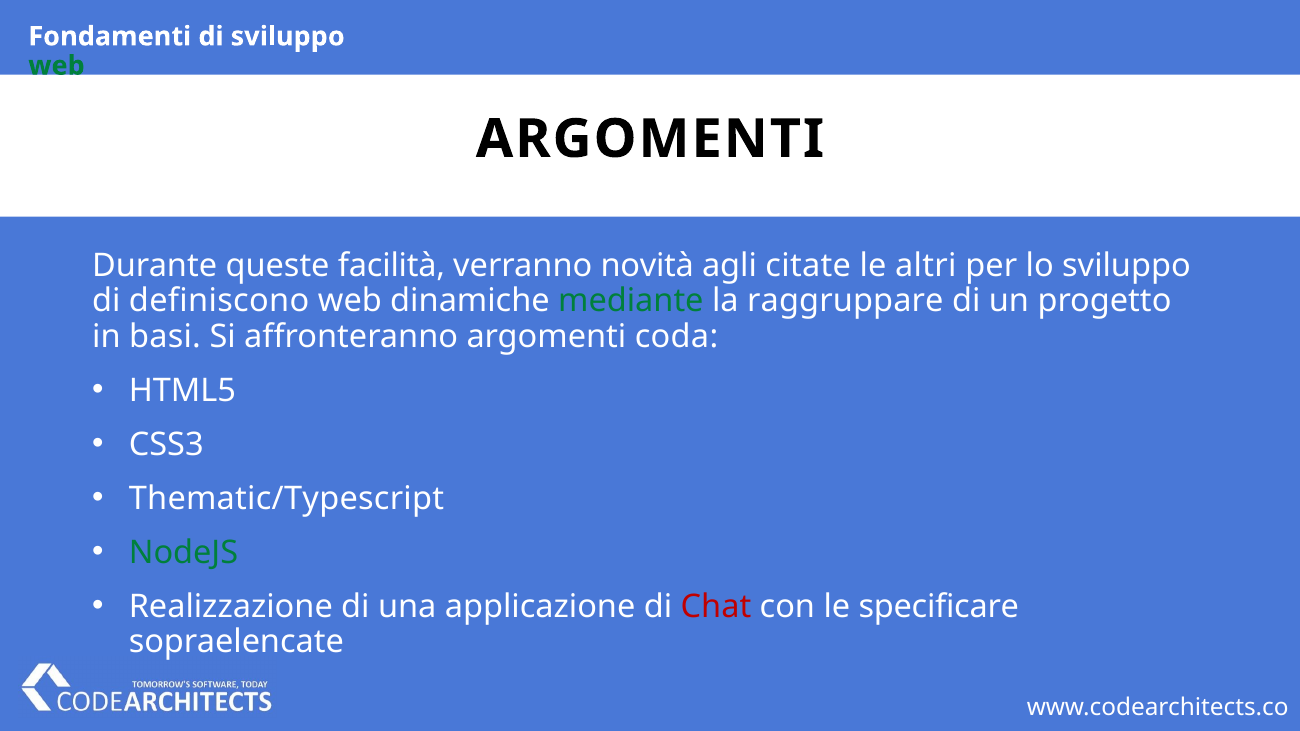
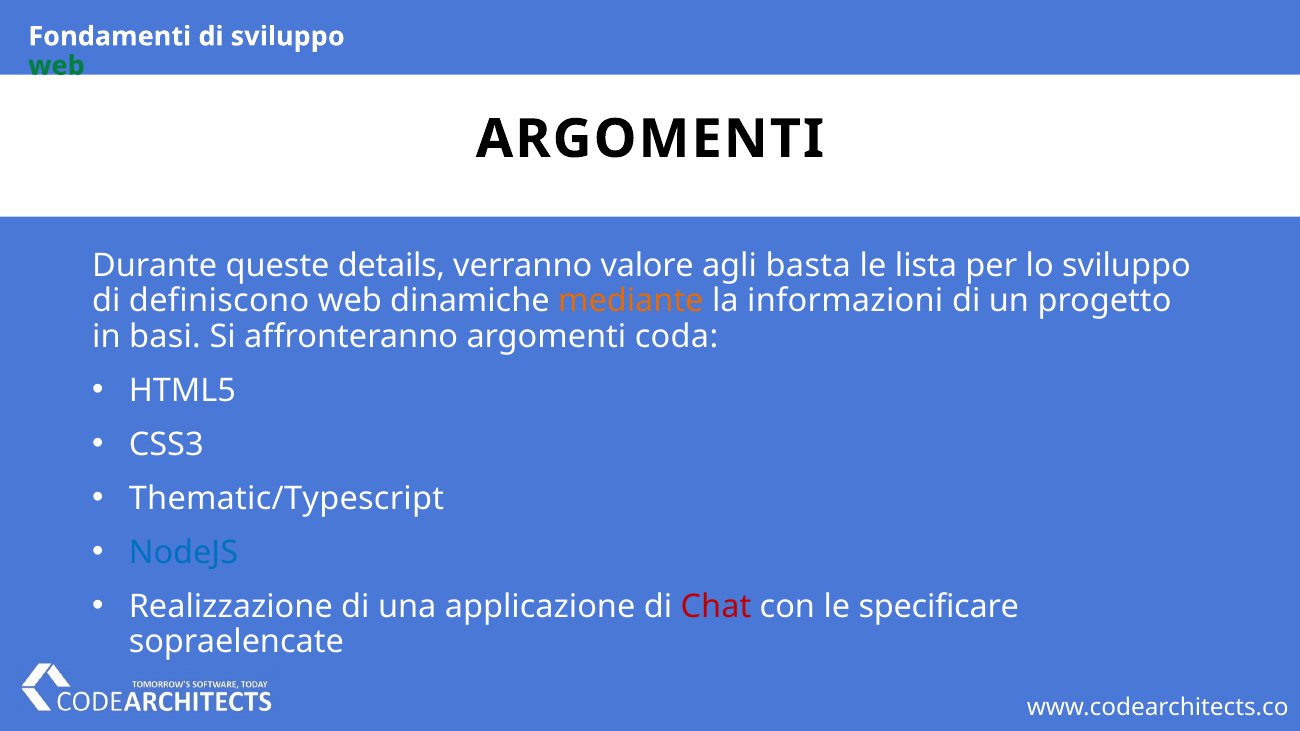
facilità: facilità -> details (392, 266)
novità: novità -> valore (647, 266)
citate: citate -> basta (808, 266)
altri: altri -> lista (926, 266)
mediante colour: green -> orange (631, 301)
raggruppare: raggruppare -> informazioni (845, 301)
NodeJS colour: green -> blue (183, 553)
